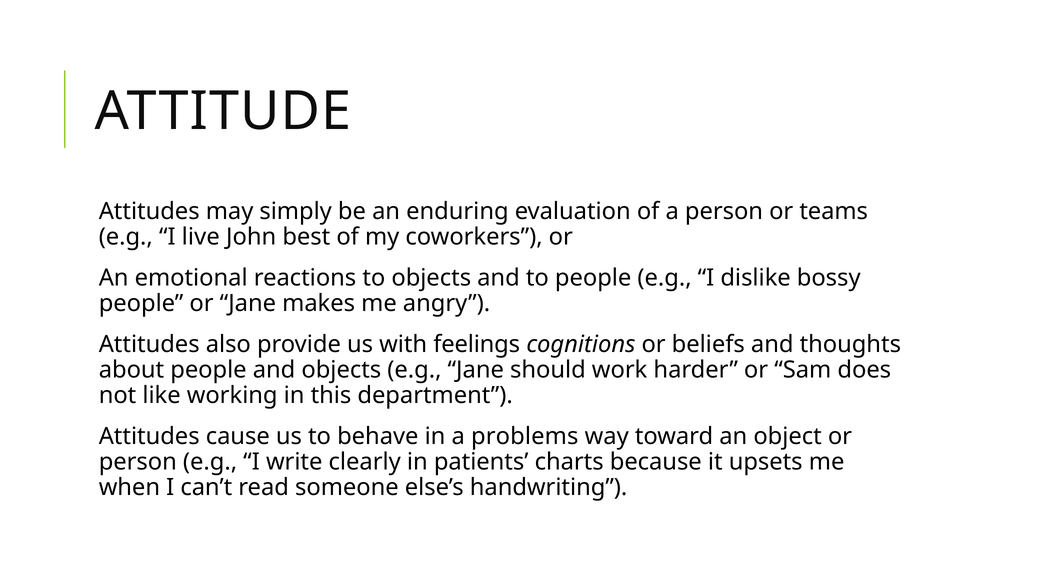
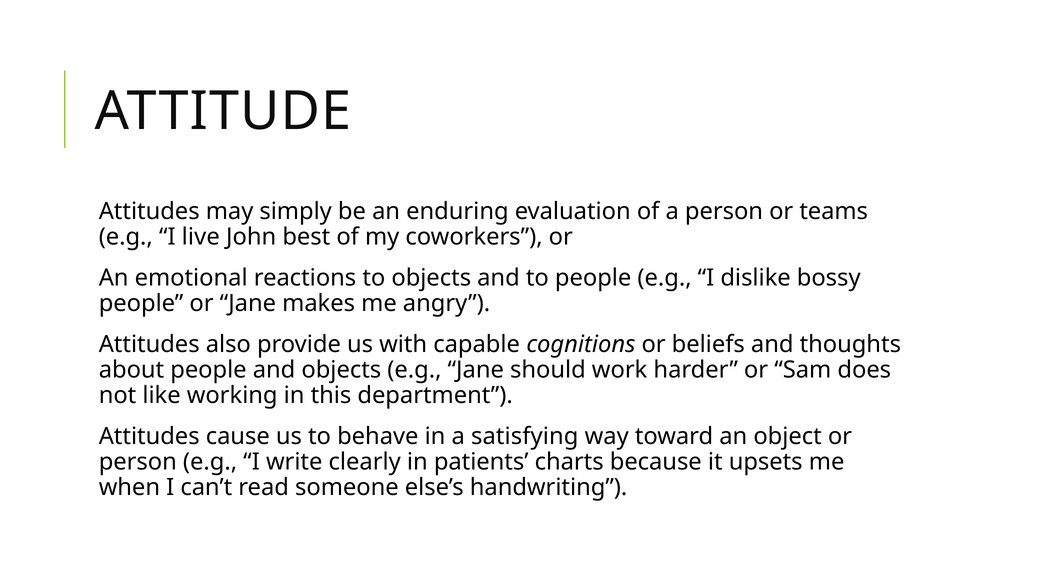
feelings: feelings -> capable (477, 344)
problems: problems -> satisfying (525, 436)
